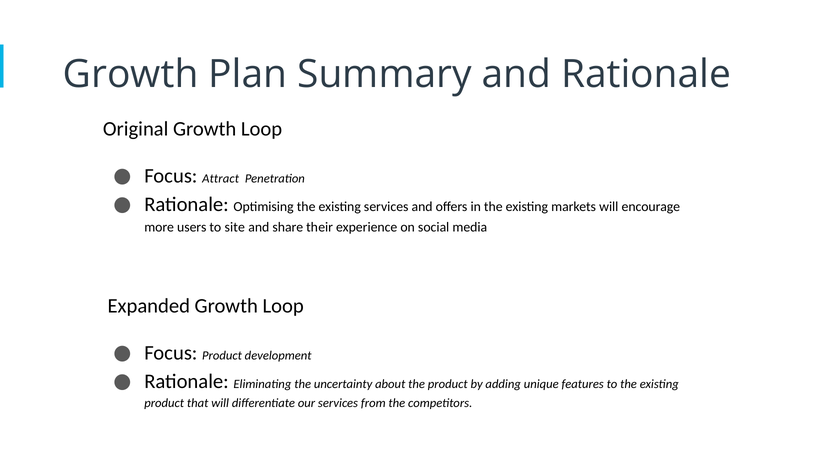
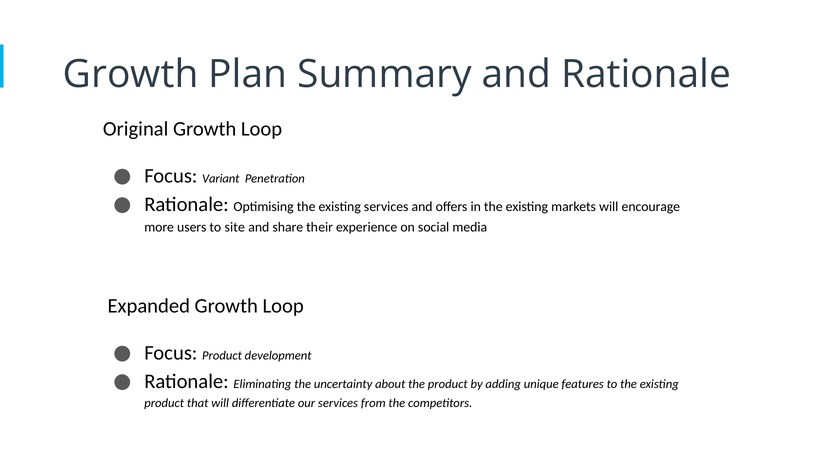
Attract: Attract -> Variant (221, 178)
